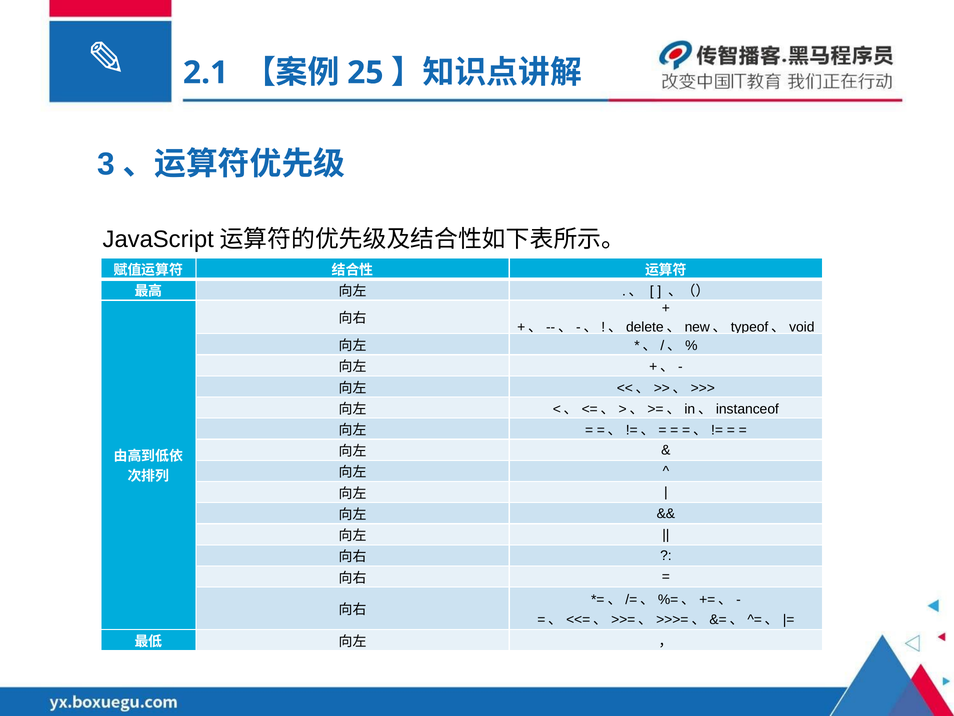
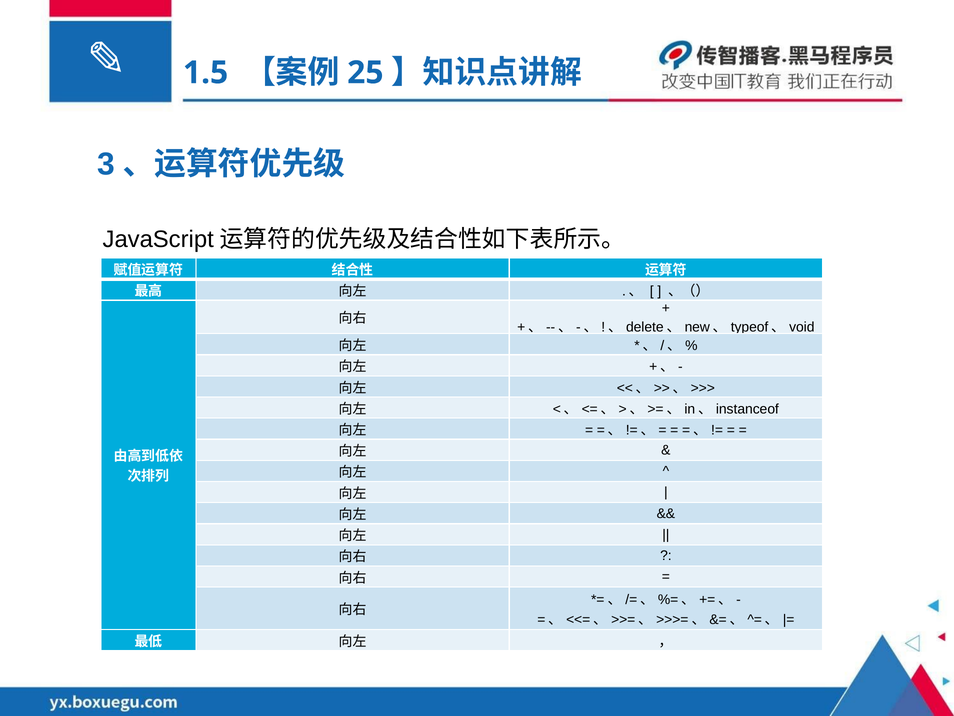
2.1: 2.1 -> 1.5 (206, 73)
